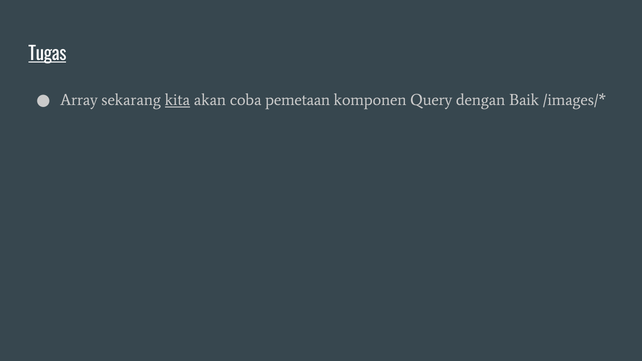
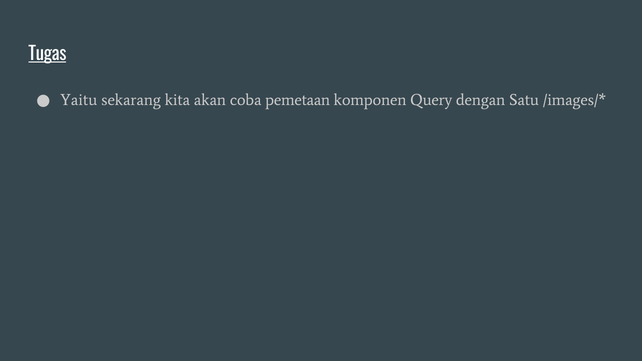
Array: Array -> Yaitu (79, 100)
kita underline: present -> none (177, 100)
Baik: Baik -> Satu (524, 100)
